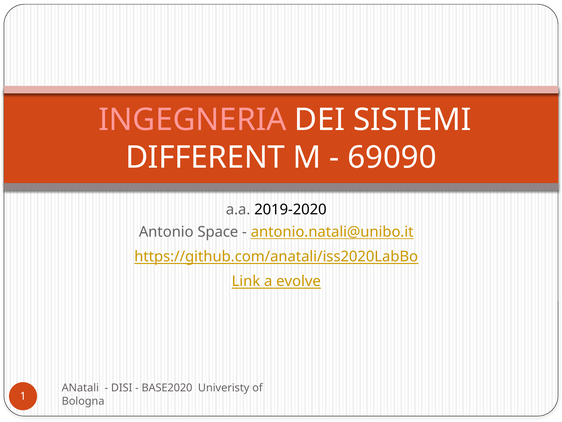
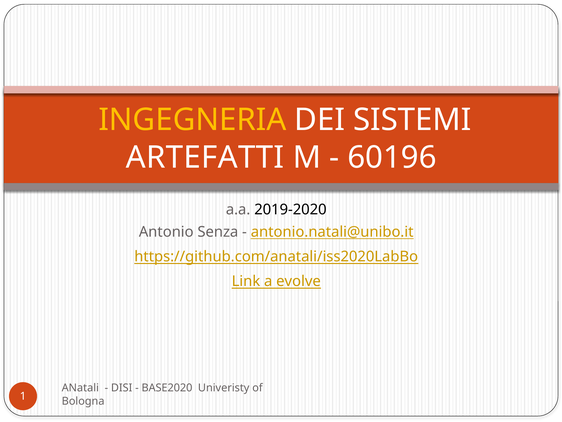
INGEGNERIA colour: pink -> yellow (192, 120)
DIFFERENT: DIFFERENT -> ARTEFATTI (205, 157)
69090: 69090 -> 60196 (392, 157)
Space: Space -> Senza (218, 232)
